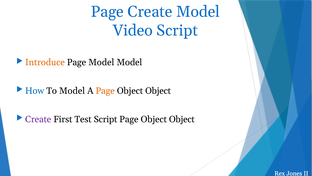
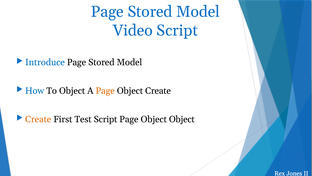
Create: Create -> Stored (150, 12)
Introduce colour: orange -> blue (45, 62)
Model: Model -> Stored (101, 62)
To Model: Model -> Object (72, 91)
Object: Object -> Create (158, 91)
Create colour: purple -> orange (38, 119)
